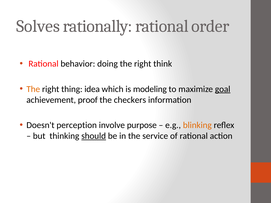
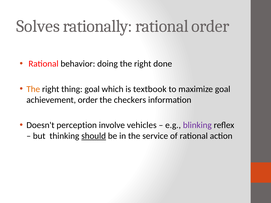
think: think -> done (163, 64)
thing idea: idea -> goal (92, 89)
modeling: modeling -> textbook (150, 89)
goal underline: present -> none (223, 89)
achievement proof: proof -> order (88, 100)
purpose: purpose -> vehicles (142, 125)
blinking colour: orange -> purple (197, 125)
